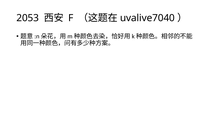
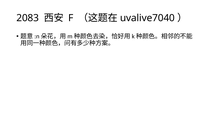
2053: 2053 -> 2083 (28, 18)
